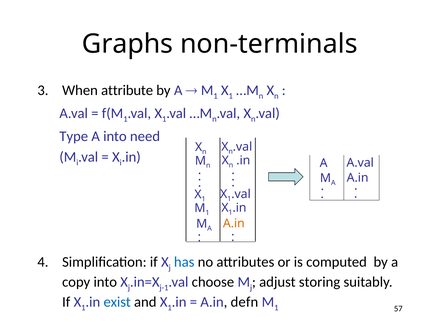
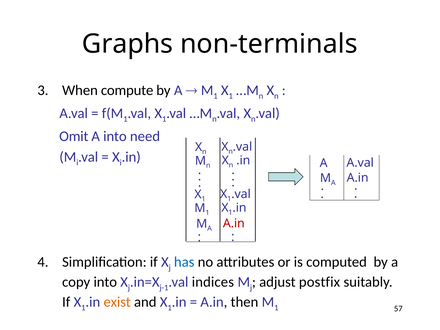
attribute: attribute -> compute (127, 90)
Type: Type -> Omit (74, 136)
A.in colour: orange -> red (234, 224)
choose: choose -> indices (213, 282)
storing: storing -> postfix (319, 282)
exist colour: blue -> orange (117, 302)
defn: defn -> then (245, 302)
